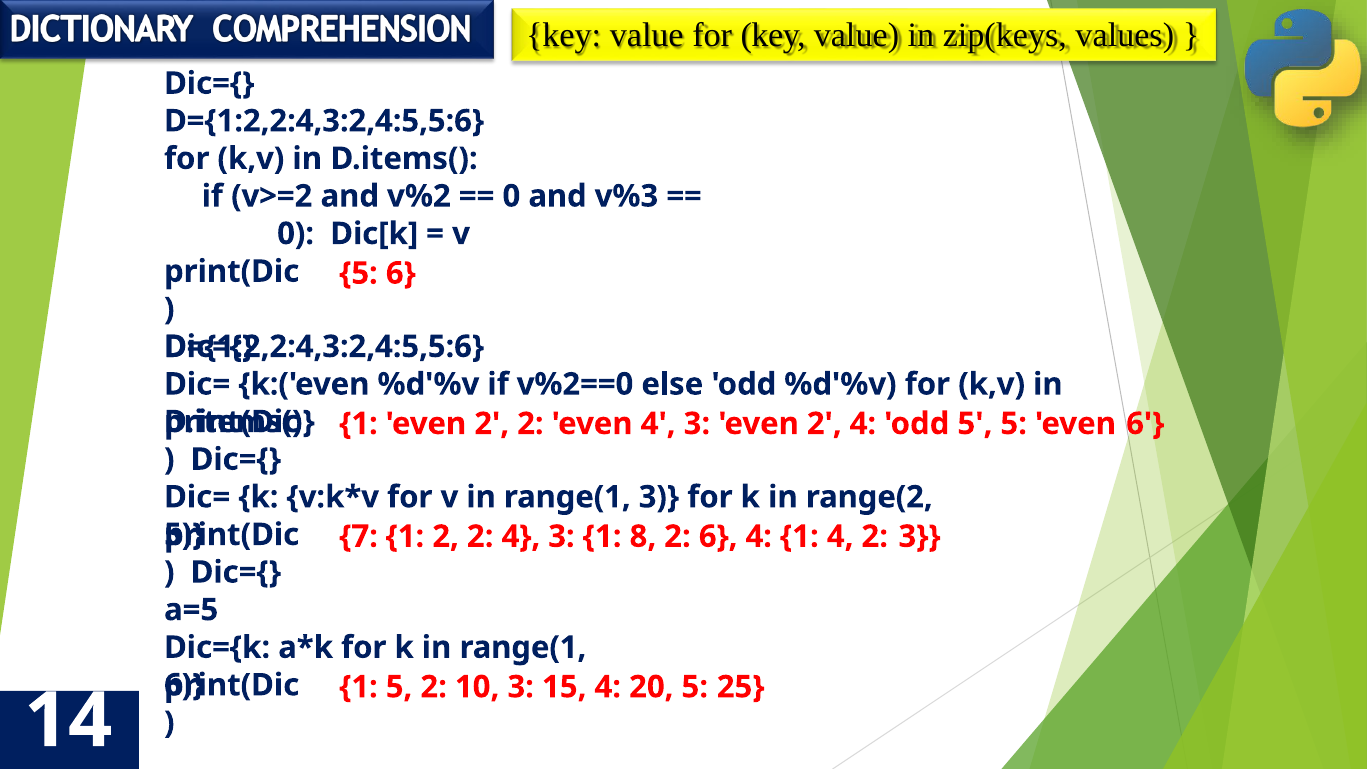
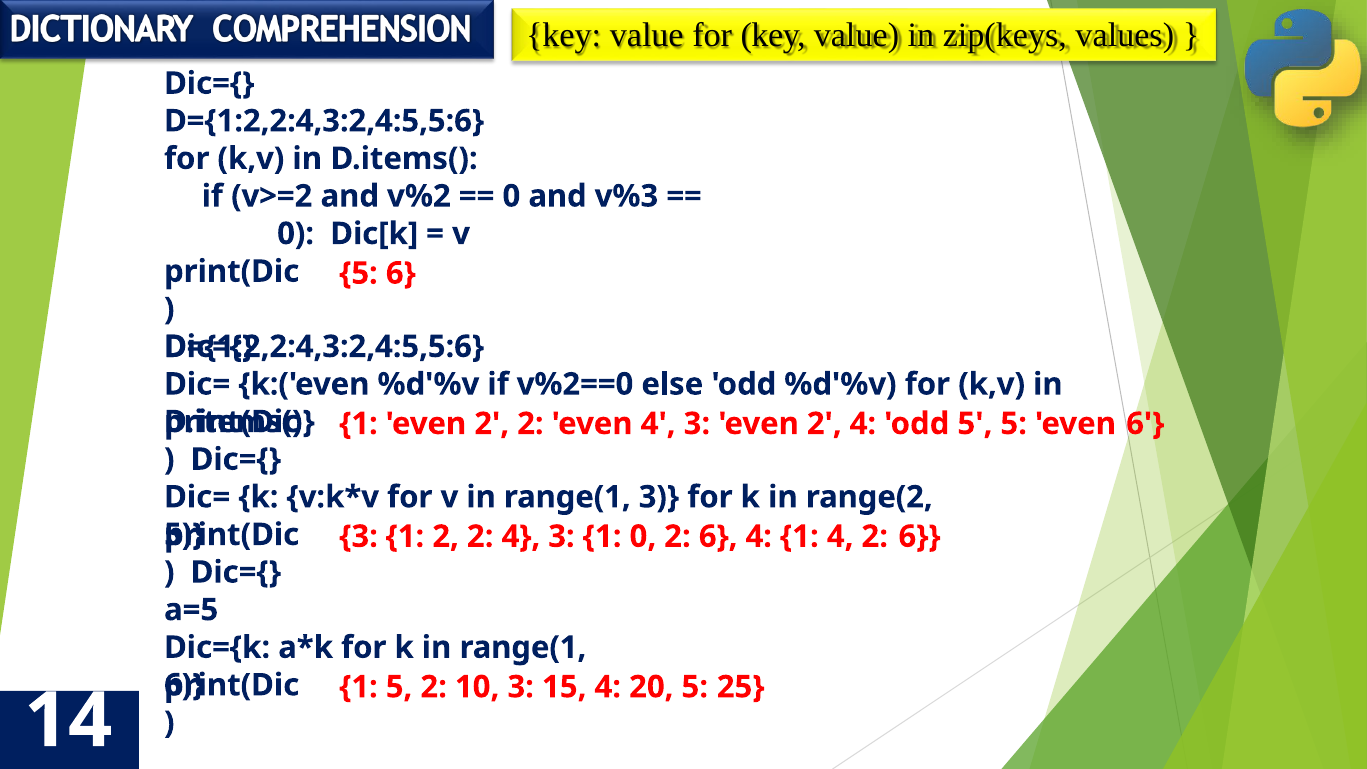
7: 7 -> 3 (359, 536)
1 8: 8 -> 0 (643, 536)
4 2 3: 3 -> 6 (920, 536)
